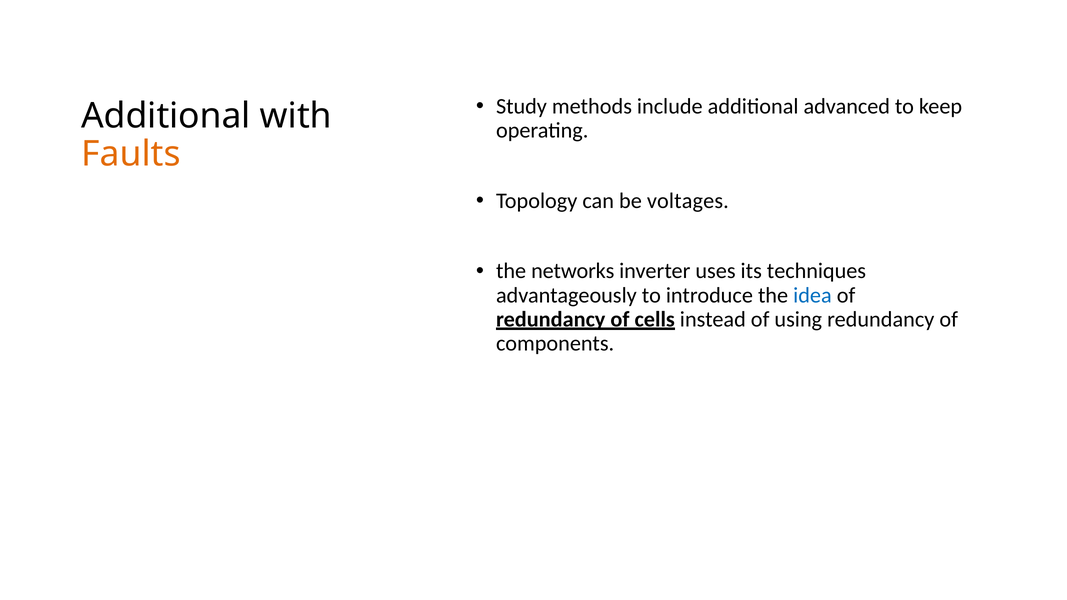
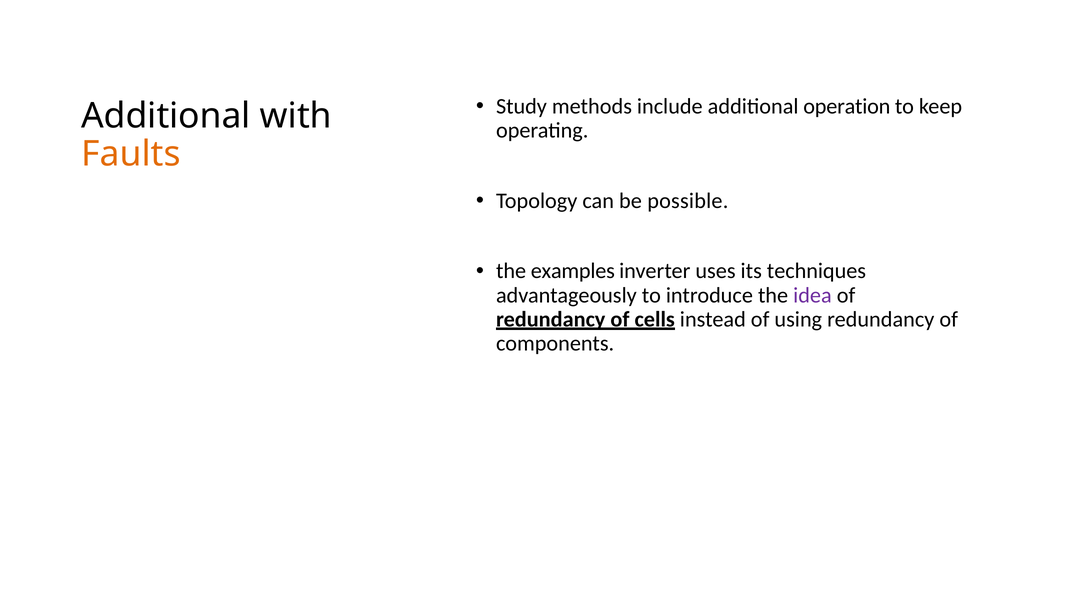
advanced: advanced -> operation (847, 107)
voltages: voltages -> possible (688, 201)
networks: networks -> examples (573, 271)
idea colour: blue -> purple (812, 295)
